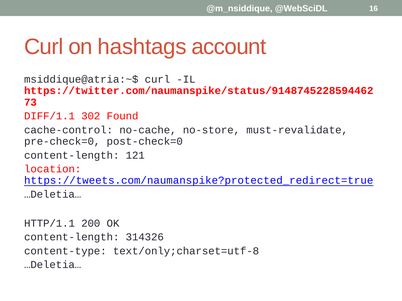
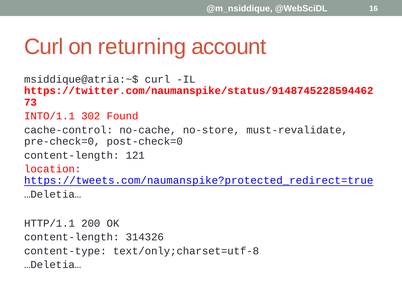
hashtags: hashtags -> returning (142, 47)
DIFF/1.1: DIFF/1.1 -> INTO/1.1 (50, 116)
